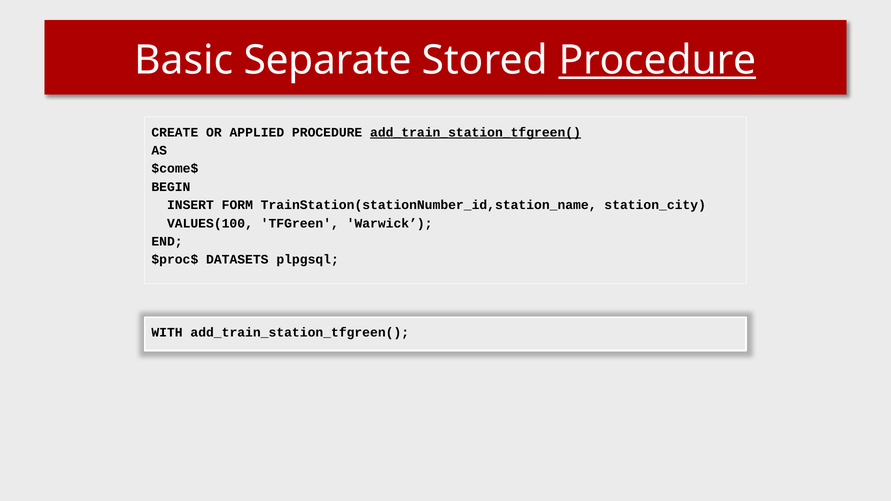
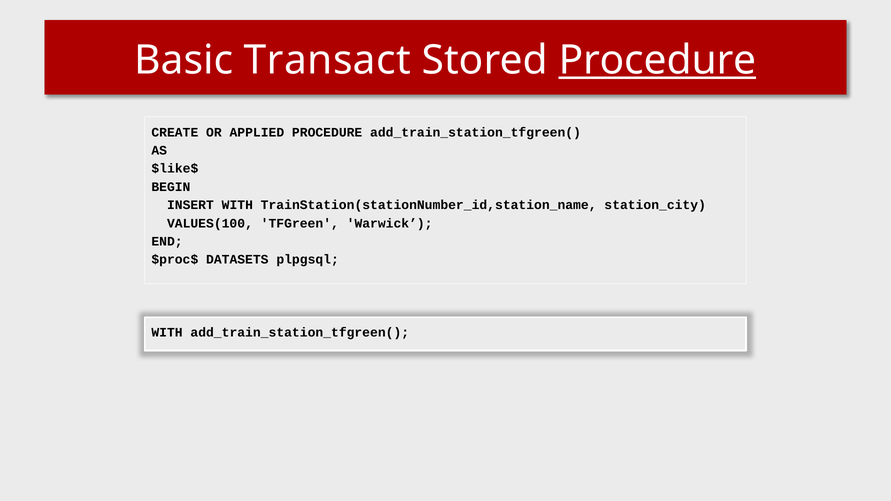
Separate: Separate -> Transact (327, 60)
add_train_station_tfgreen( underline: present -> none (476, 132)
$come$: $come$ -> $like$ (175, 169)
INSERT FORM: FORM -> WITH (237, 205)
